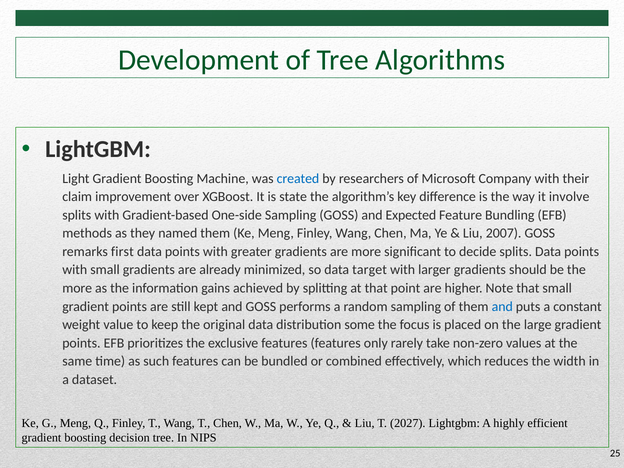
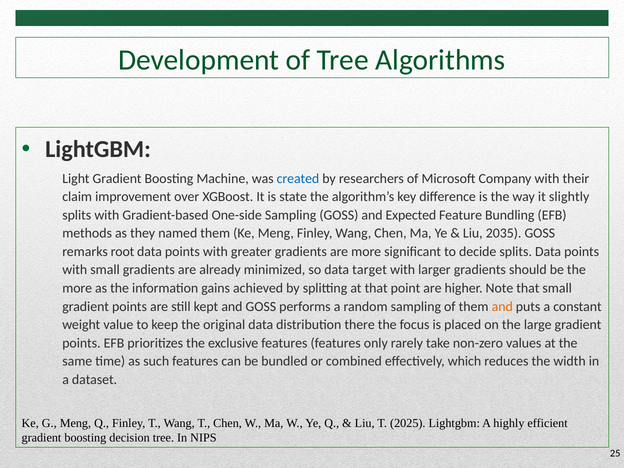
involve: involve -> slightly (569, 197)
2007: 2007 -> 2035 (504, 233)
first: first -> root (123, 252)
and colour: blue -> orange (502, 306)
some: some -> there (360, 325)
2027: 2027 -> 2025 (408, 423)
